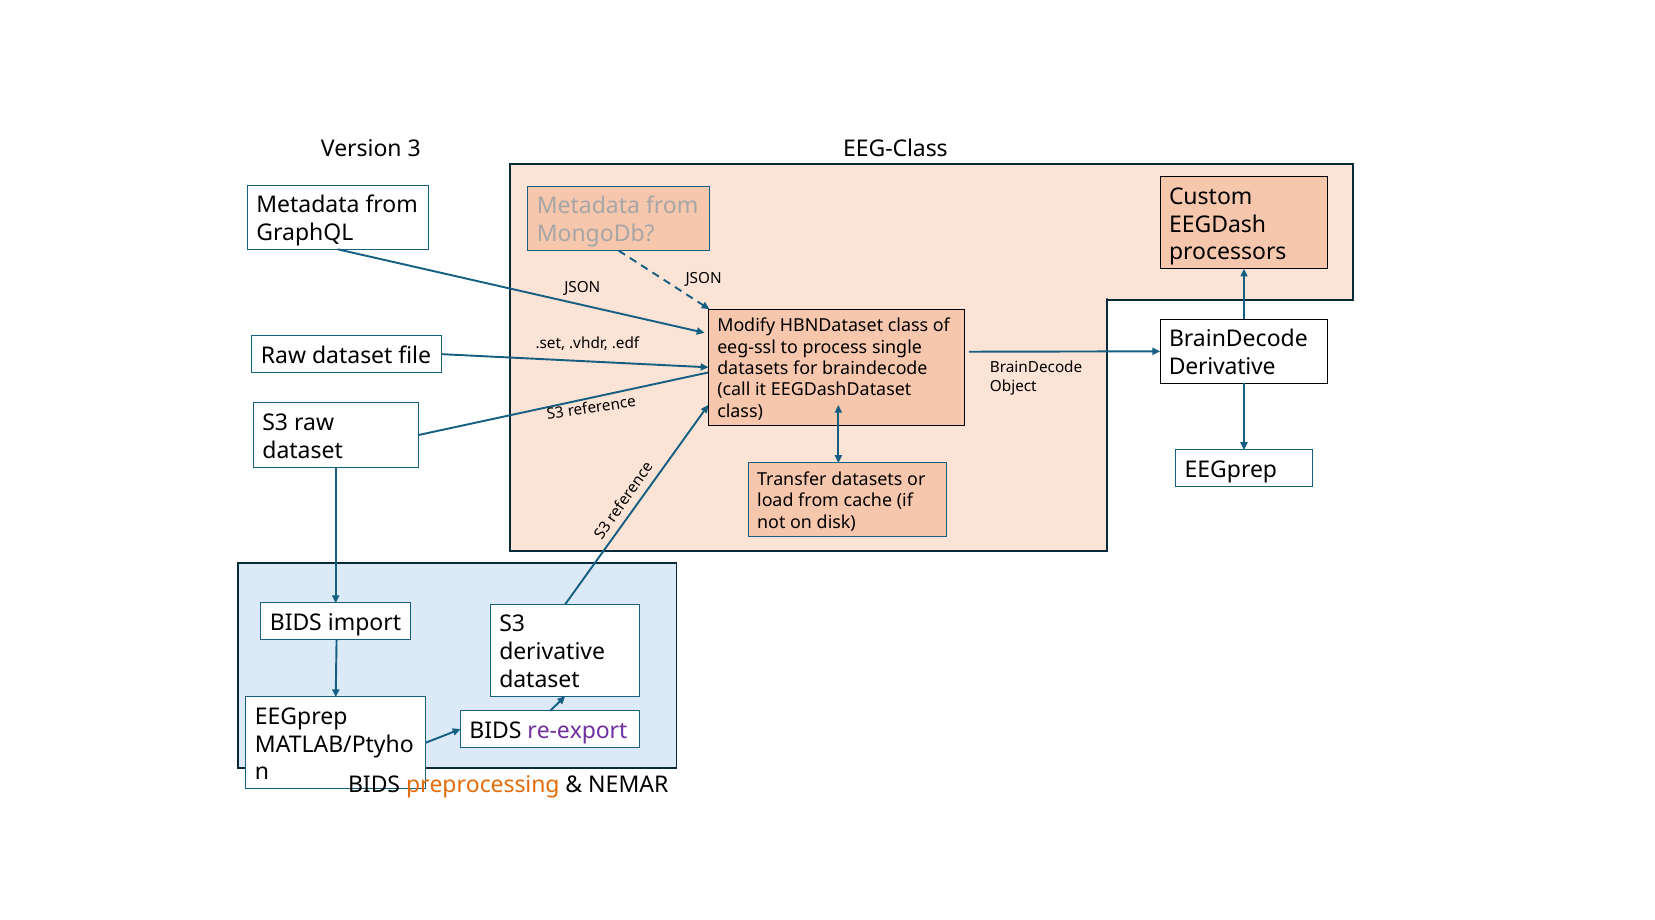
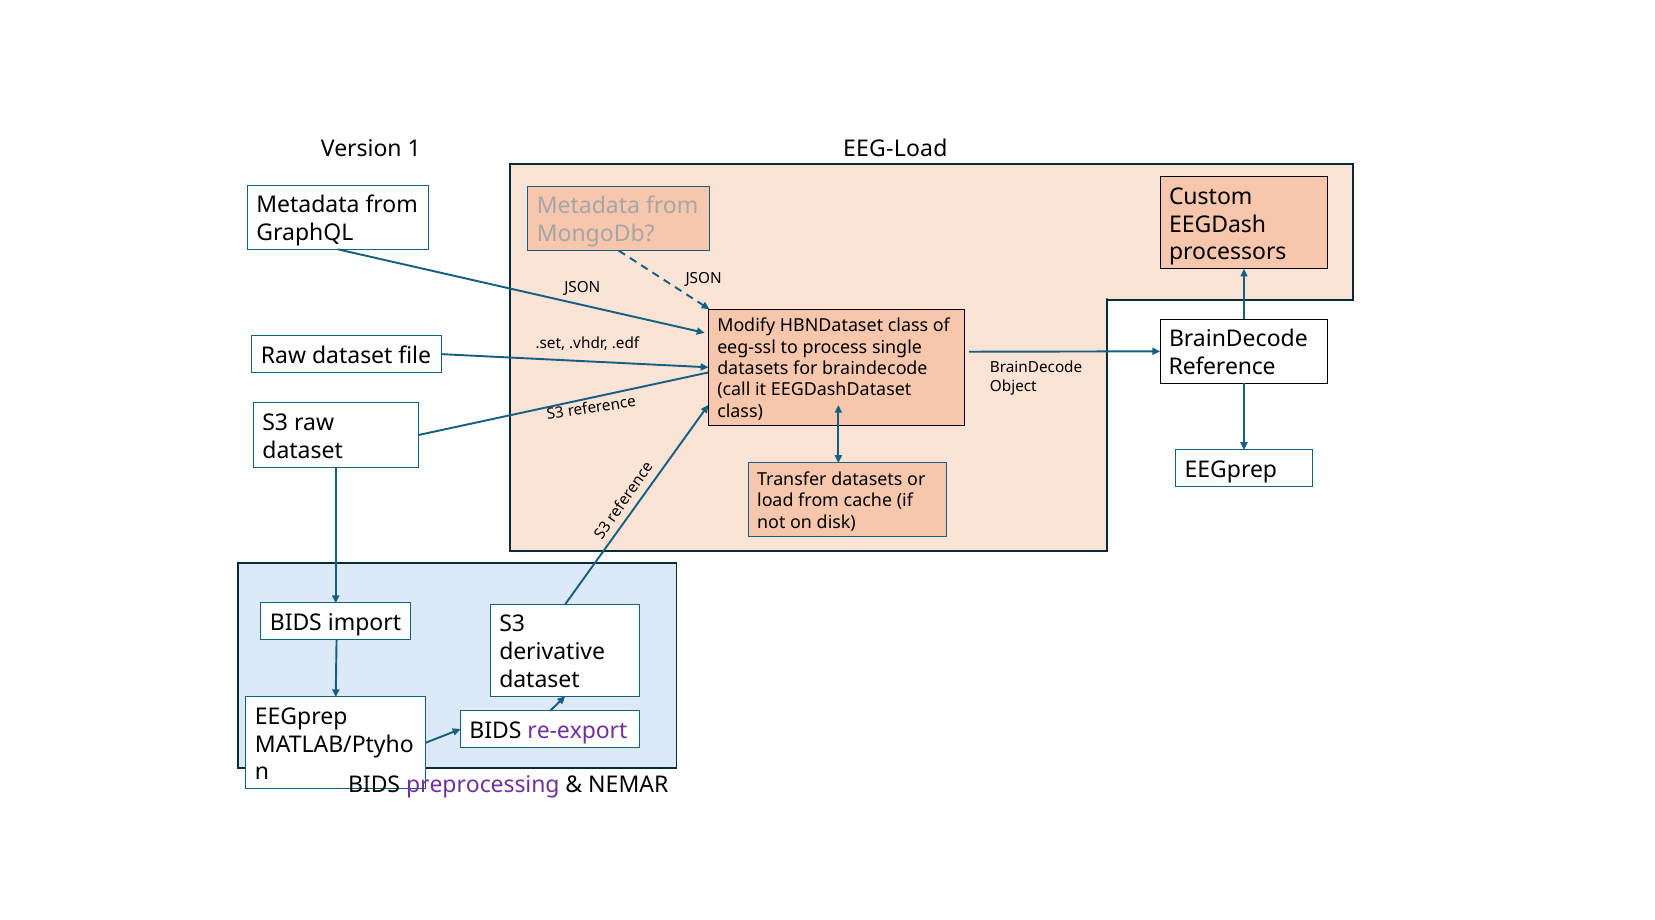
Version 3: 3 -> 1 (414, 149)
EEG-Class: EEG-Class -> EEG-Load (895, 149)
Derivative: Derivative -> Reference (1222, 367)
preprocessing colour: orange -> purple (483, 784)
